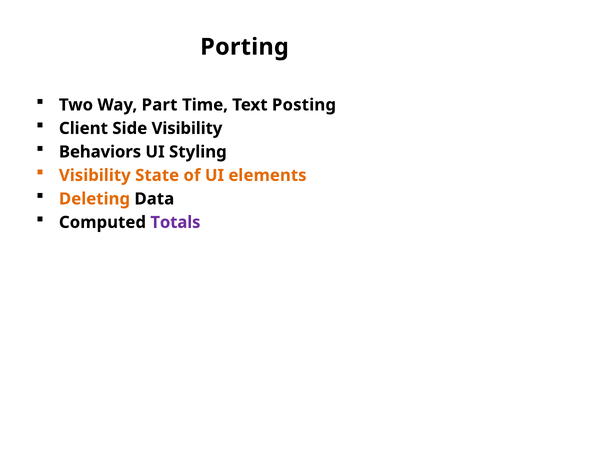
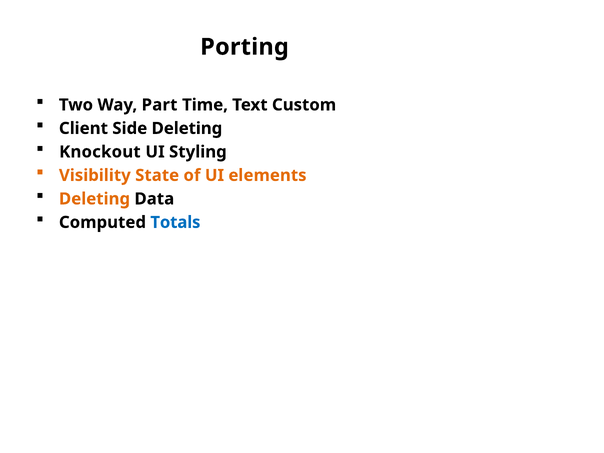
Posting: Posting -> Custom (304, 105)
Side Visibility: Visibility -> Deleting (187, 128)
Behaviors: Behaviors -> Knockout (100, 152)
Totals colour: purple -> blue (175, 222)
